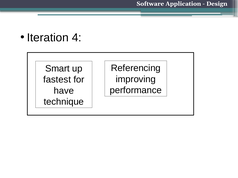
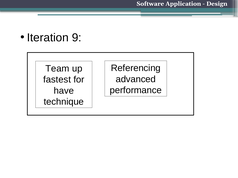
4: 4 -> 9 (77, 38)
Smart: Smart -> Team (57, 69)
improving: improving -> advanced (136, 79)
